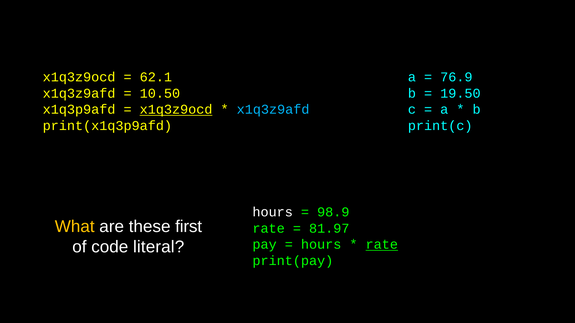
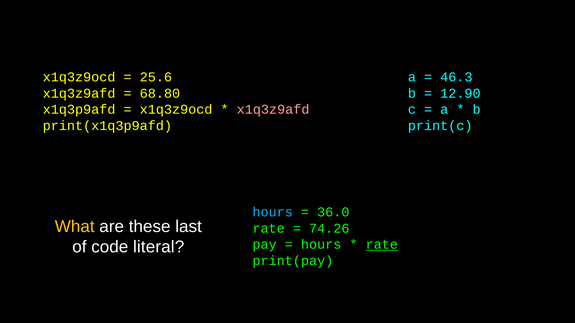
62.1: 62.1 -> 25.6 (156, 77)
76.9: 76.9 -> 46.3 (456, 77)
10.50: 10.50 -> 68.80 (160, 93)
19.50: 19.50 -> 12.90 (460, 93)
x1q3z9ocd underline: present -> none (176, 110)
x1q3z9afd colour: light blue -> pink (273, 110)
hours colour: white -> light blue (273, 212)
98.9: 98.9 -> 36.0 (333, 212)
first: first -> last (189, 227)
81.97: 81.97 -> 74.26 (329, 229)
